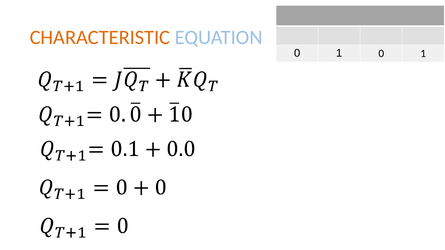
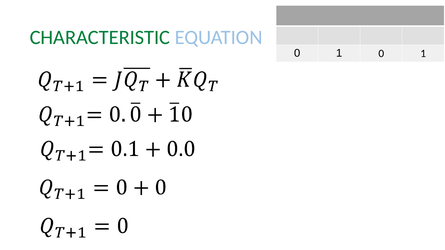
CHARACTERISTIC colour: orange -> green (100, 37)
